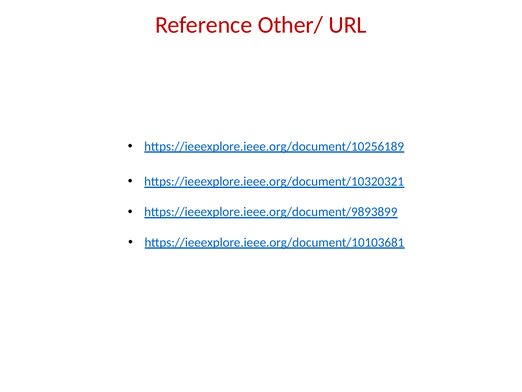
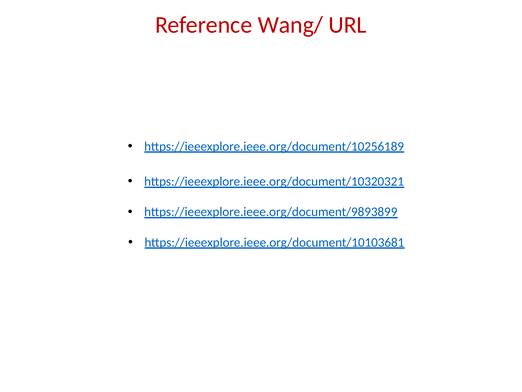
Other/: Other/ -> Wang/ (290, 25)
